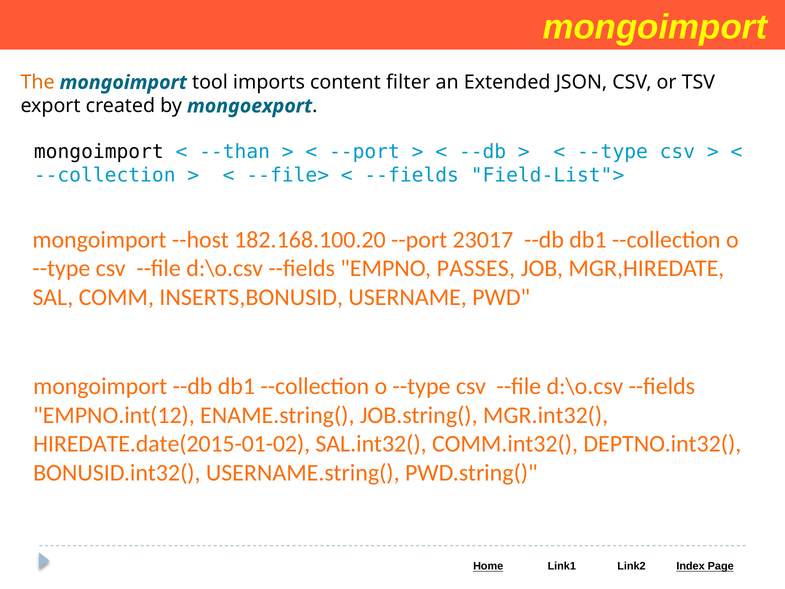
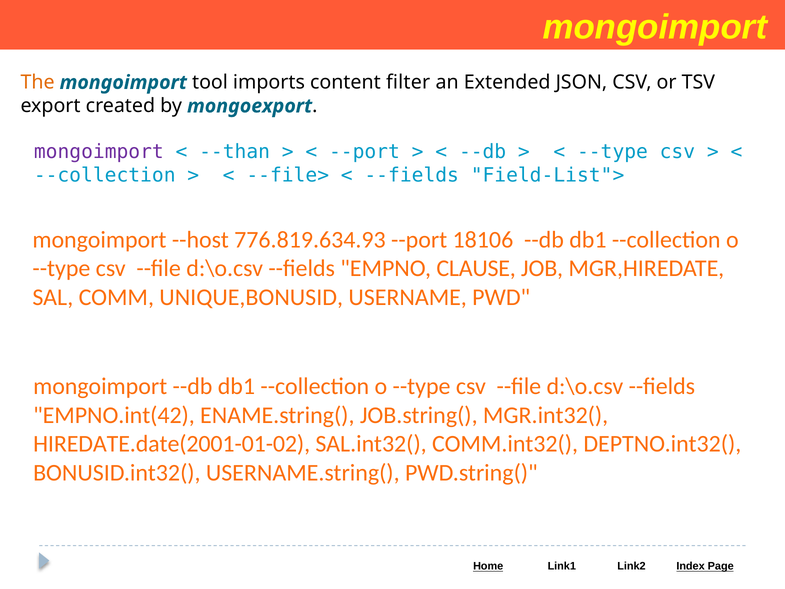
mongoimport colour: black -> purple (99, 151)
182.168.100.20: 182.168.100.20 -> 776.819.634.93 (310, 240)
23017: 23017 -> 18106 (483, 240)
PASSES: PASSES -> CLAUSE (476, 268)
INSERTS,BONUSID: INSERTS,BONUSID -> UNIQUE,BONUSID (251, 297)
EMPNO.int(12: EMPNO.int(12 -> EMPNO.int(42 (114, 415)
HIREDATE.date(2015-01-02: HIREDATE.date(2015-01-02 -> HIREDATE.date(2001-01-02 (172, 444)
